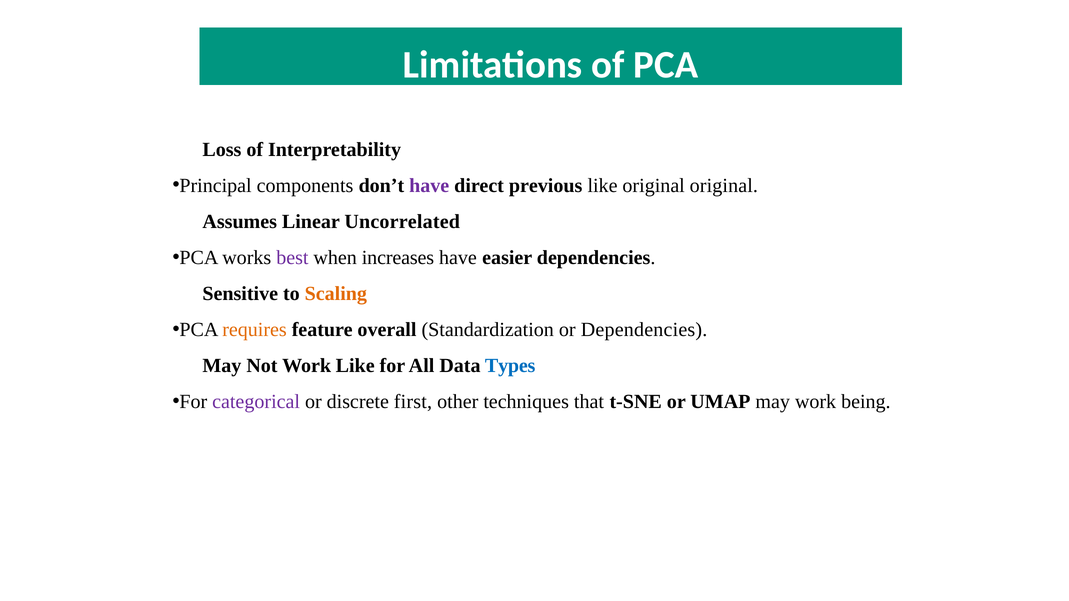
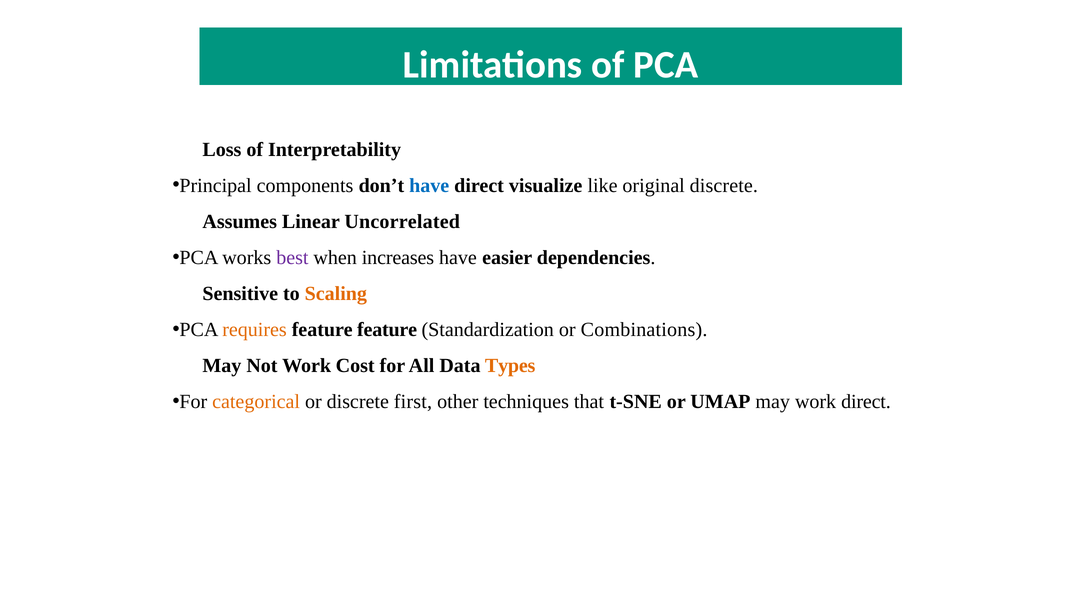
have colour: purple -> blue (429, 186)
previous: previous -> visualize (546, 186)
original original: original -> discrete (724, 186)
feature overall: overall -> feature (387, 330)
or Dependencies: Dependencies -> Combinations (644, 330)
Work Like: Like -> Cost (355, 366)
Types colour: blue -> orange (510, 366)
categorical colour: purple -> orange (256, 402)
work being: being -> direct (866, 402)
